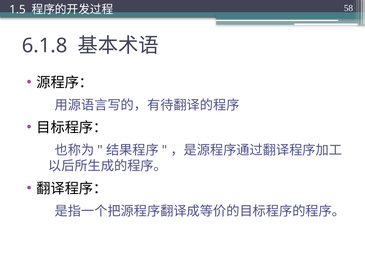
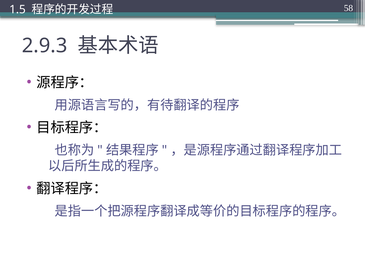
6.1.8: 6.1.8 -> 2.9.3 (45, 46)
